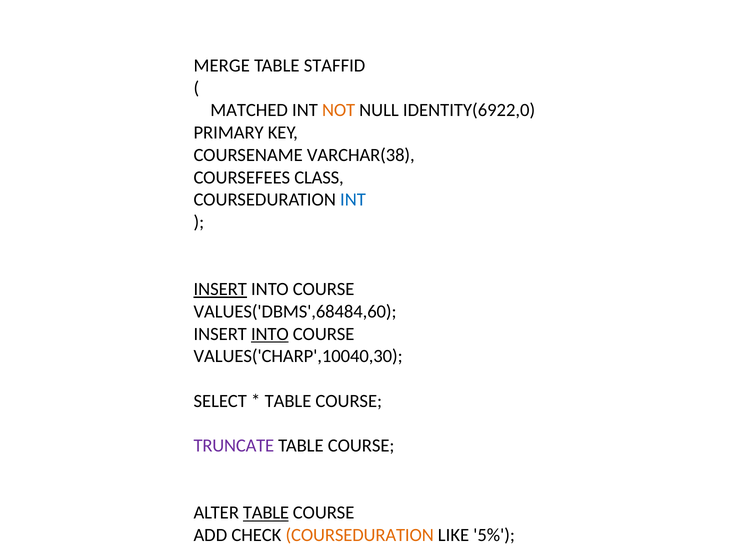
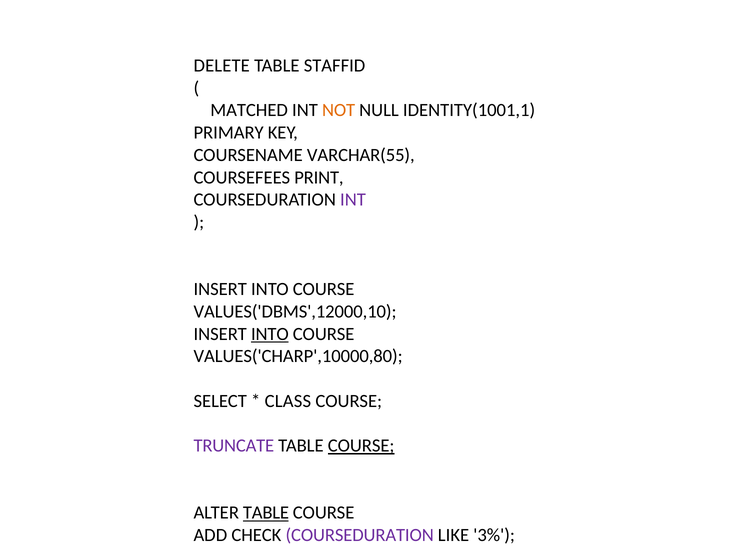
MERGE: MERGE -> DELETE (222, 66)
IDENTITY(6922,0: IDENTITY(6922,0 -> IDENTITY(1001,1 (469, 110)
VARCHAR(38: VARCHAR(38 -> VARCHAR(55 (361, 155)
CLASS: CLASS -> PRINT (319, 177)
INT colour: blue -> purple (353, 200)
INSERT underline: present -> none (220, 289)
VALUES('DBMS',68484,60: VALUES('DBMS',68484,60 -> VALUES('DBMS',12000,10 (295, 311)
VALUES('CHARP',10040,30: VALUES('CHARP',10040,30 -> VALUES('CHARP',10000,80 (298, 356)
TABLE: TABLE -> CLASS (288, 401)
COURSE underline: none -> present (361, 446)
COURSEDURATION colour: orange -> purple (360, 535)
5%: 5% -> 3% (494, 535)
